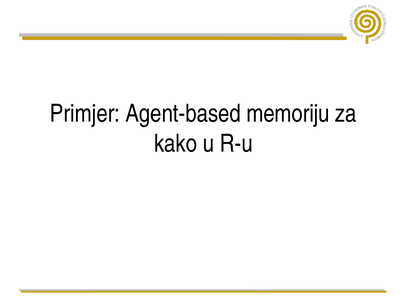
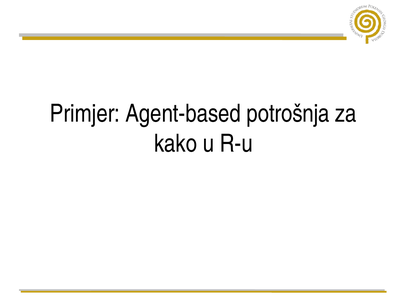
memoriju: memoriju -> potrošnja (288, 113)
